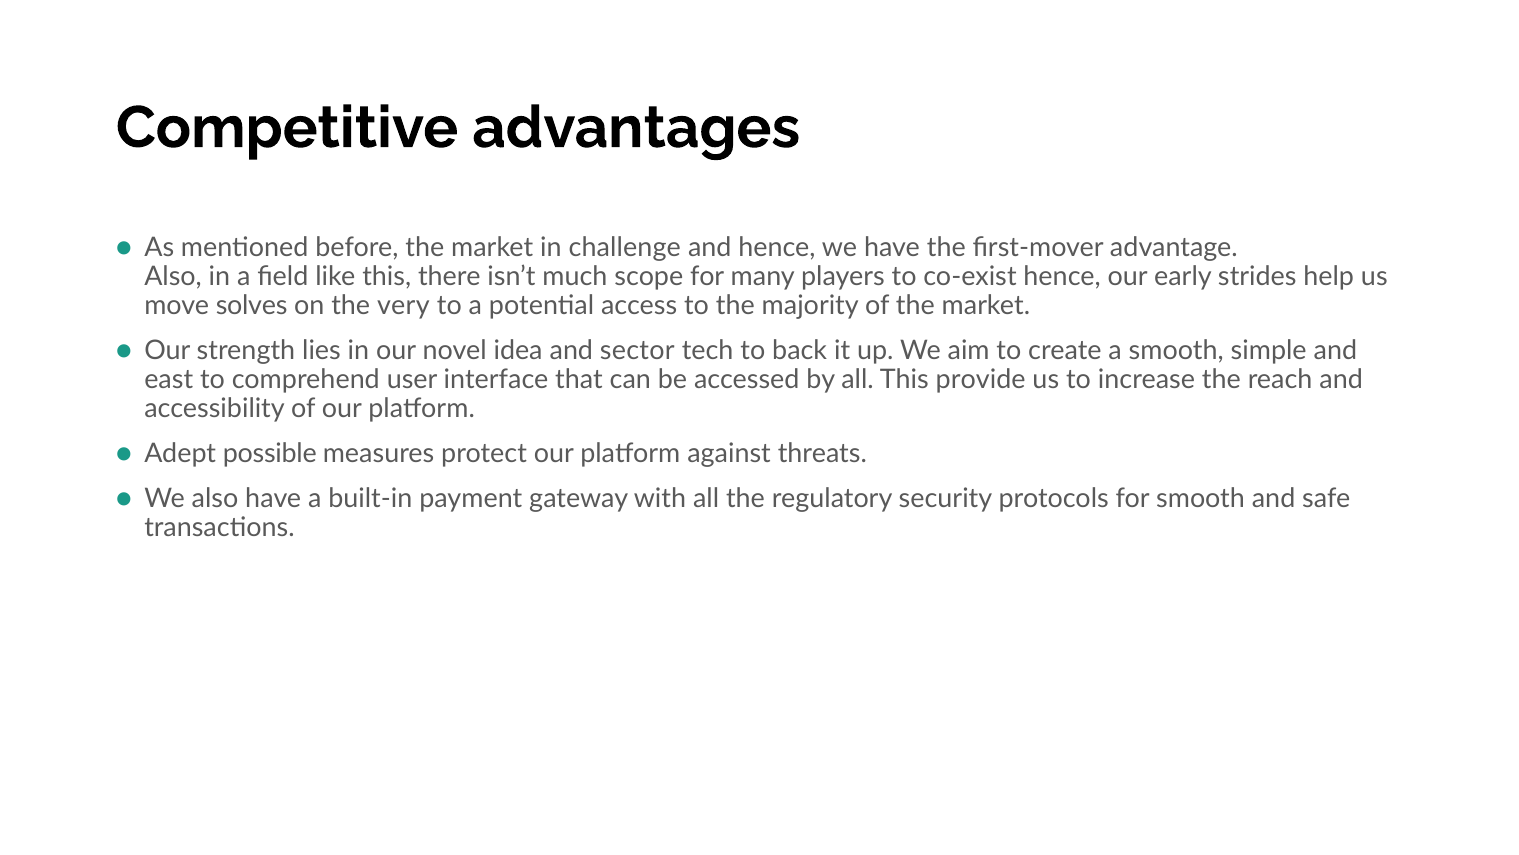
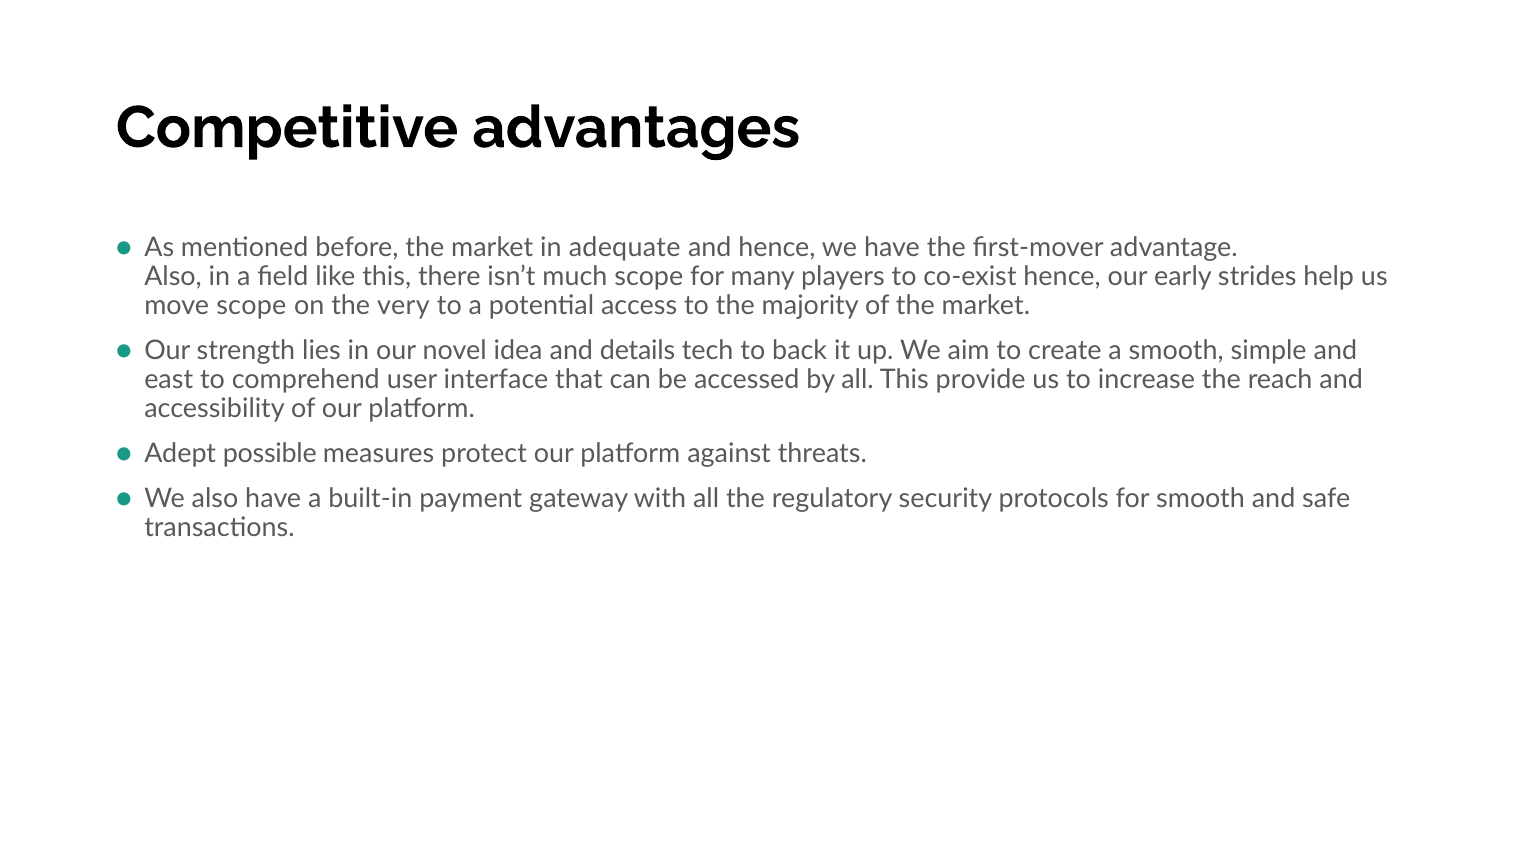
challenge: challenge -> adequate (625, 247)
move solves: solves -> scope (251, 306)
sector: sector -> details (638, 351)
